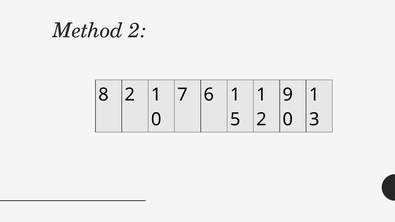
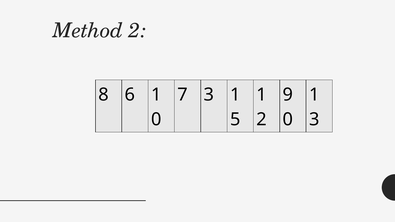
8 2: 2 -> 6 (130, 95)
7 6: 6 -> 3 (209, 95)
